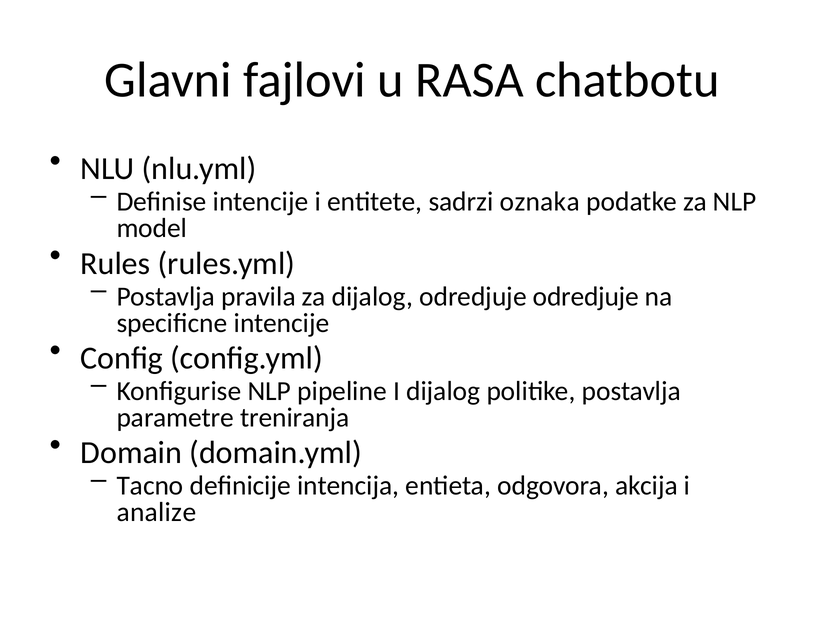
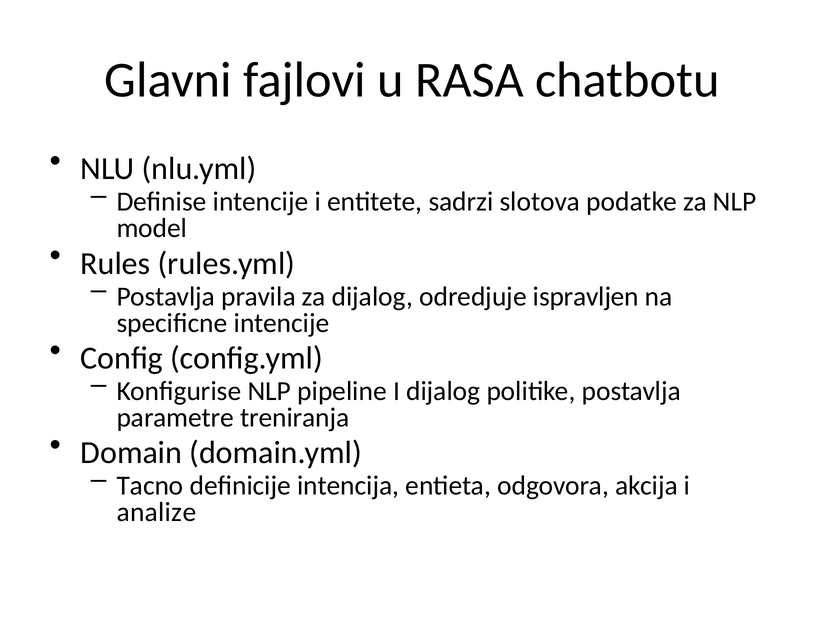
oznaka: oznaka -> slotova (540, 202)
odredjuje odredjuje: odredjuje -> ispravljen (586, 296)
